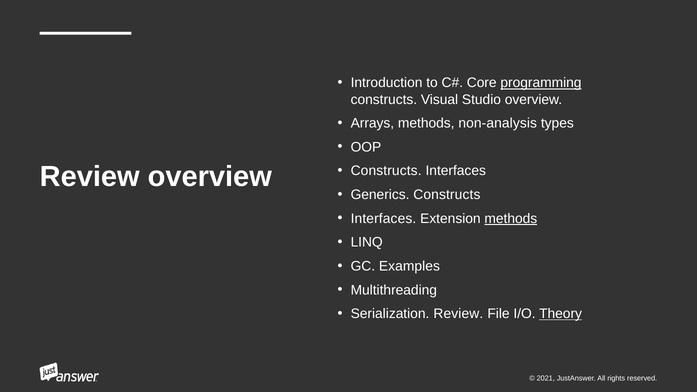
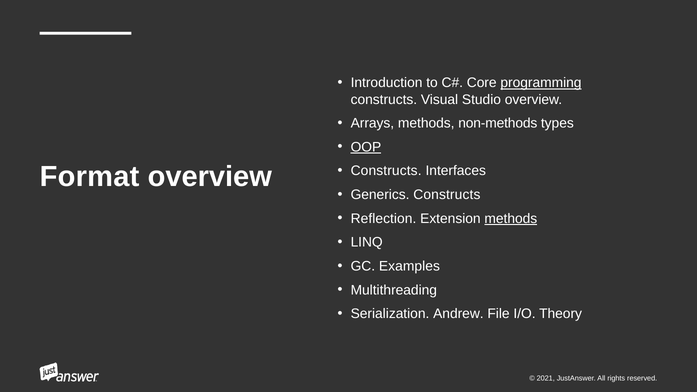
non-analysis: non-analysis -> non-methods (498, 123)
OOP underline: none -> present (366, 147)
Review: Review -> Format (90, 177)
Interfaces: Interfaces -> Reflection (384, 219)
Serialization Review: Review -> Andrew (458, 314)
Theory underline: present -> none (561, 314)
